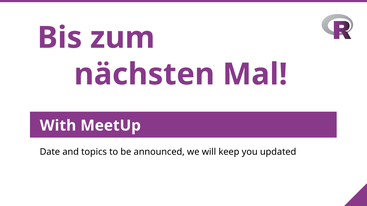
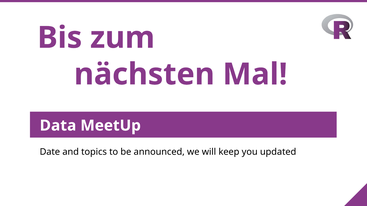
With: With -> Data (58, 126)
